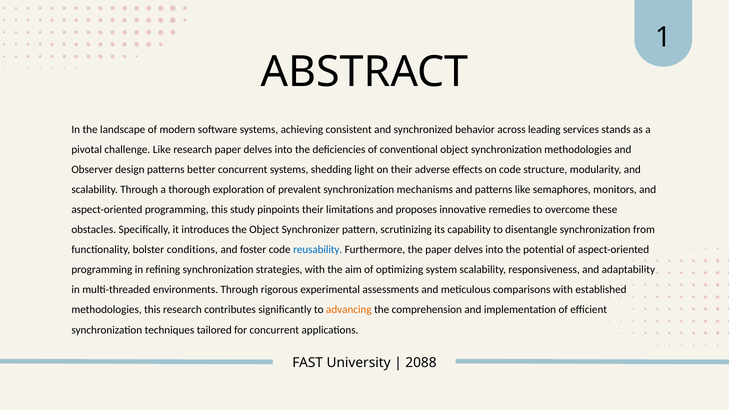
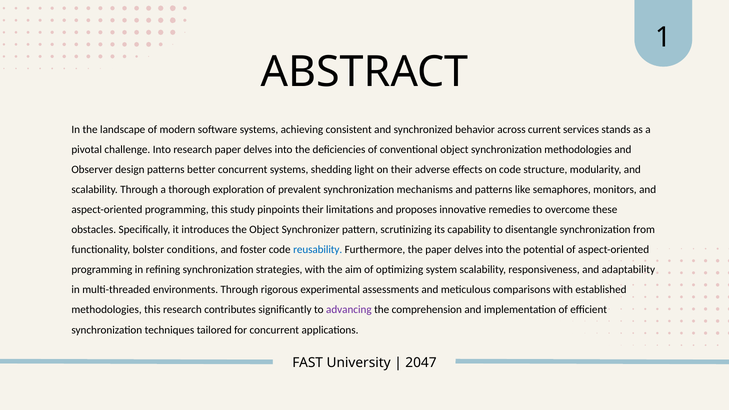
leading: leading -> current (544, 130)
challenge Like: Like -> Into (162, 150)
advancing colour: orange -> purple (349, 310)
2088: 2088 -> 2047 (421, 363)
